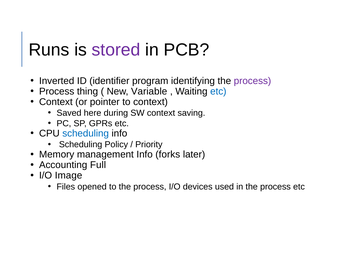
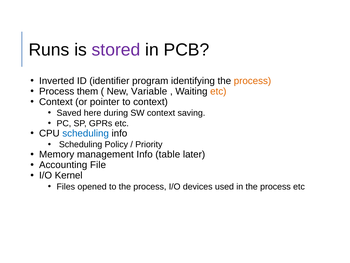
process colour: purple -> orange (252, 81)
thing: thing -> them (88, 91)
etc colour: blue -> orange (218, 91)
forks: forks -> table (168, 154)
Full: Full -> File (98, 165)
Image: Image -> Kernel (69, 175)
